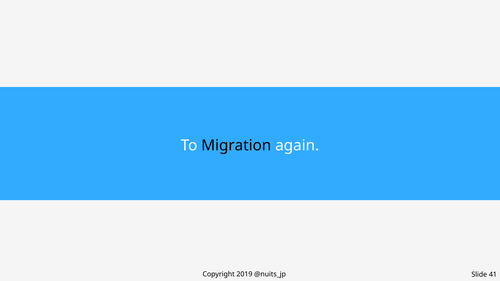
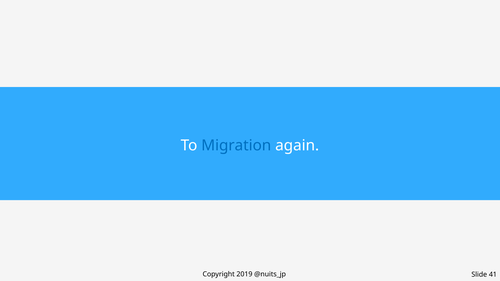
Migration colour: black -> blue (236, 146)
